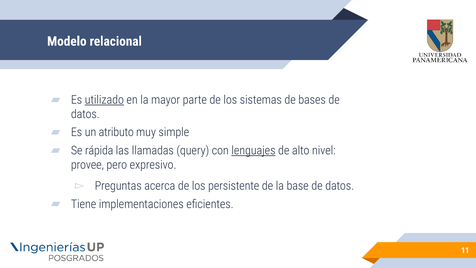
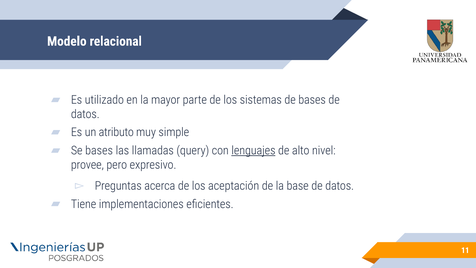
utilizado underline: present -> none (104, 100)
Se rápida: rápida -> bases (99, 150)
persistente: persistente -> aceptación (234, 186)
